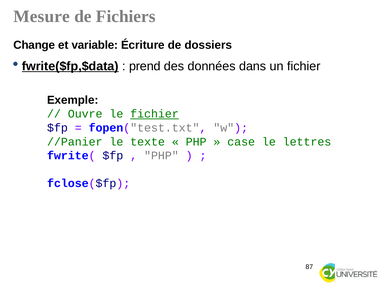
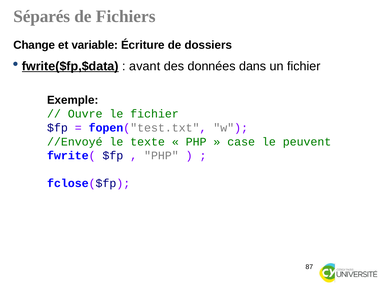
Mesure: Mesure -> Séparés (42, 16)
prend: prend -> avant (145, 66)
fichier underline: present -> none (155, 114)
//Panier: //Panier -> //Envoyé (75, 141)
lettres: lettres -> peuvent (307, 141)
